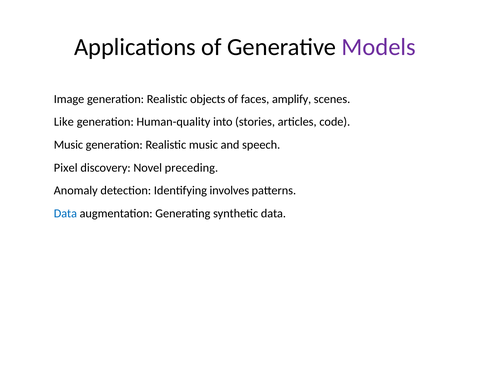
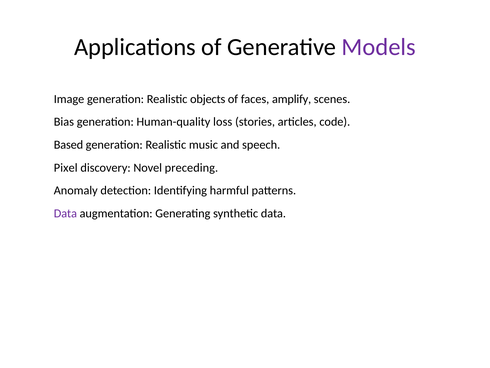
Like: Like -> Bias (64, 122)
into: into -> loss (223, 122)
Music: Music -> Based (68, 145)
involves: involves -> harmful (229, 190)
Data colour: blue -> purple (65, 213)
